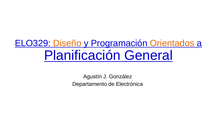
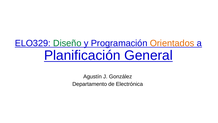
Diseño colour: orange -> green (67, 43)
